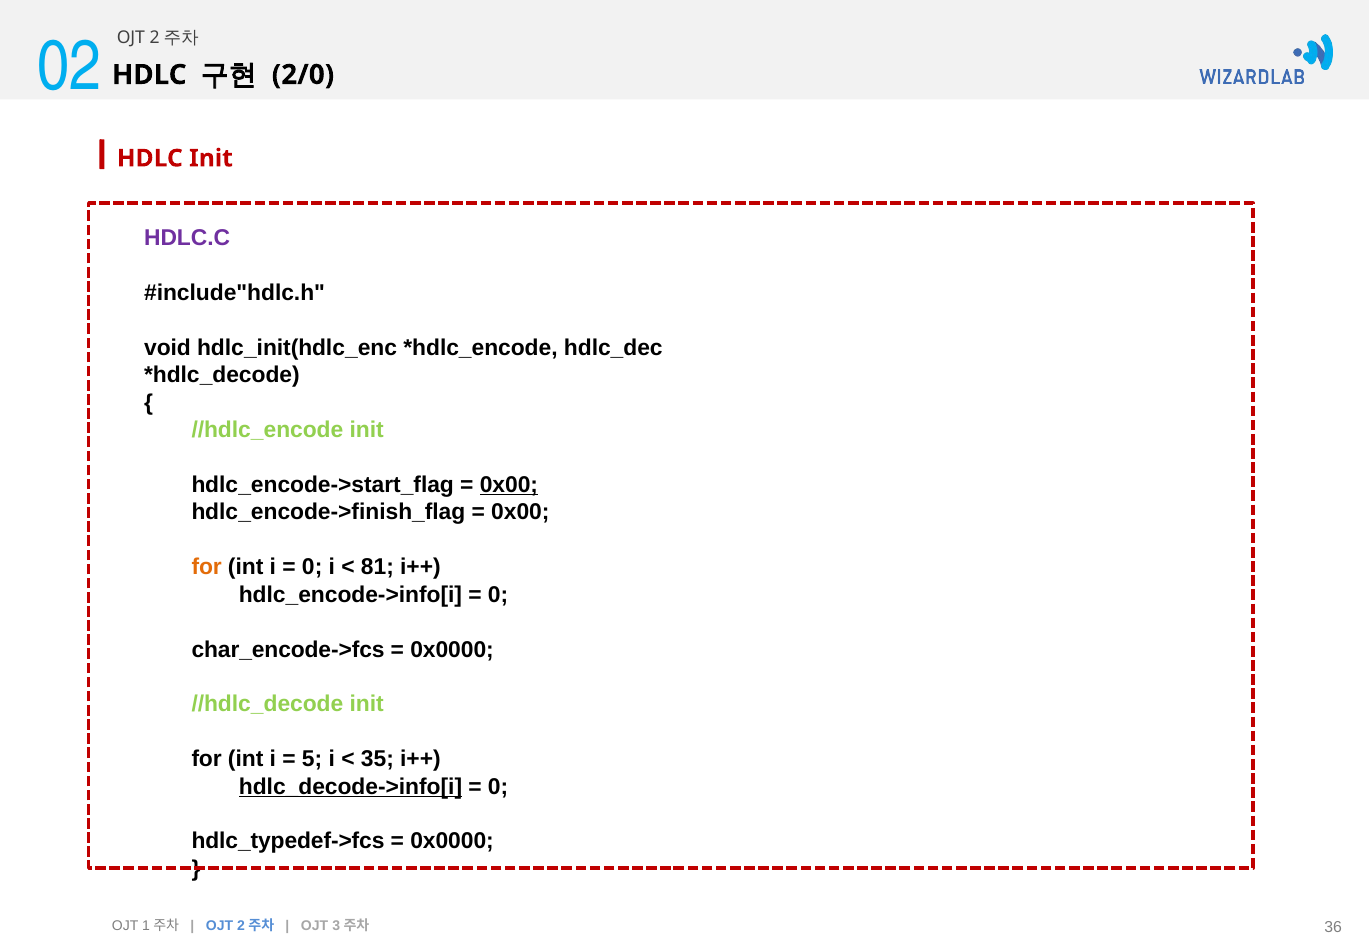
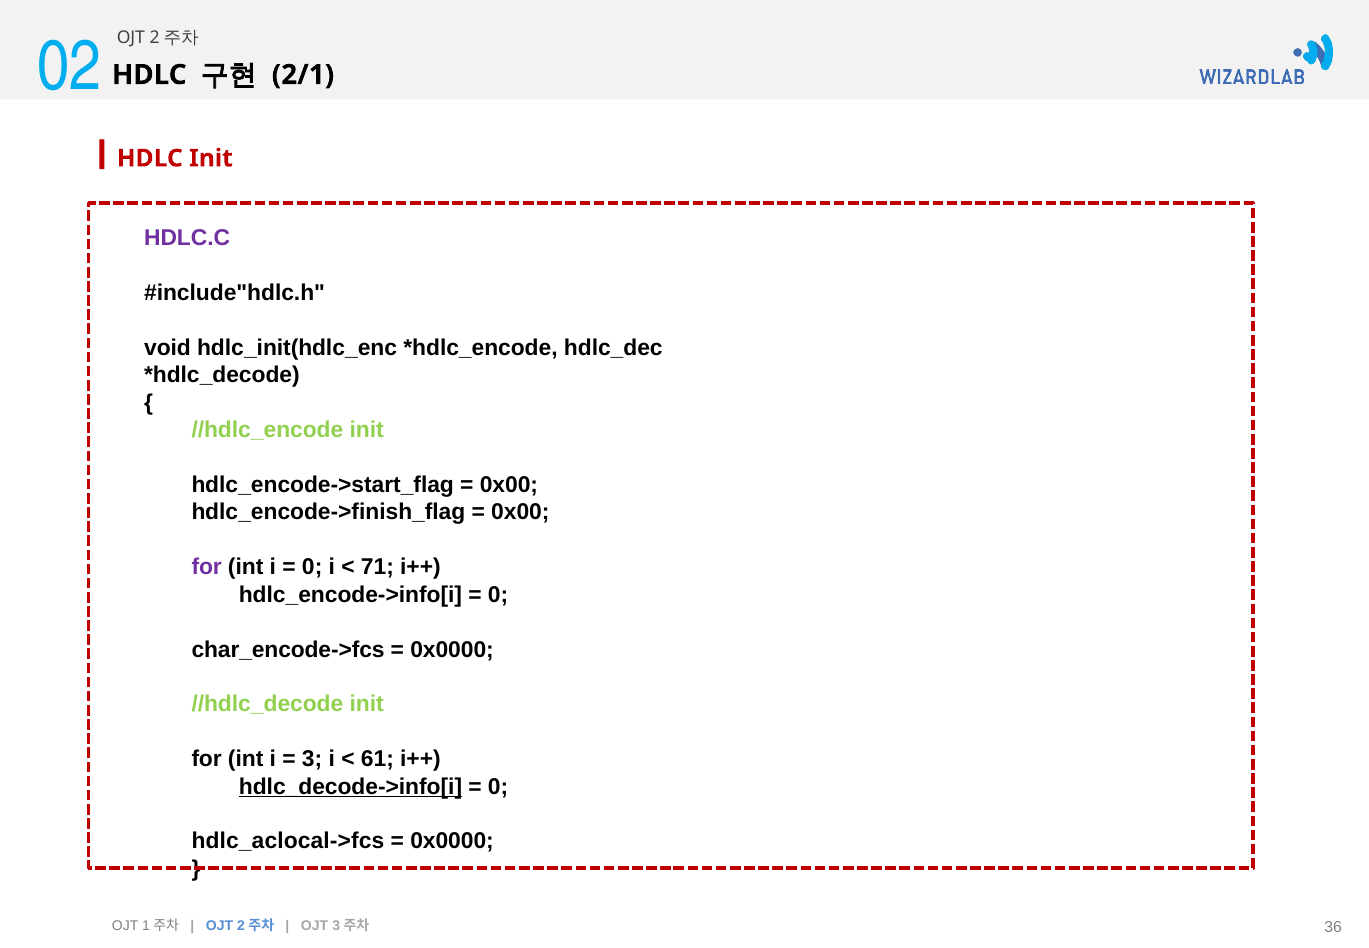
2/0: 2/0 -> 2/1 (303, 75)
0x00 underline: present -> none (509, 485)
for colour: orange -> purple (207, 567)
81: 81 -> 71 (377, 567)
5: 5 -> 3 (312, 759)
35: 35 -> 61 (377, 759)
hdlc_typedef->fcs: hdlc_typedef->fcs -> hdlc_aclocal->fcs (288, 841)
